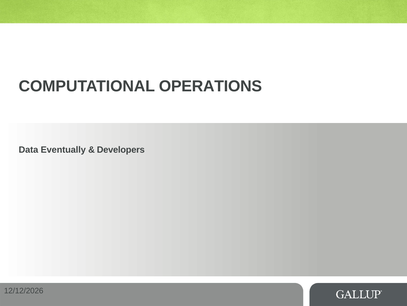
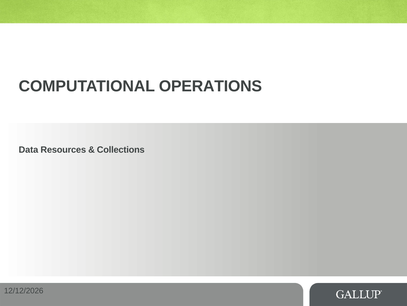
Eventually: Eventually -> Resources (63, 150)
Developers: Developers -> Collections (121, 150)
